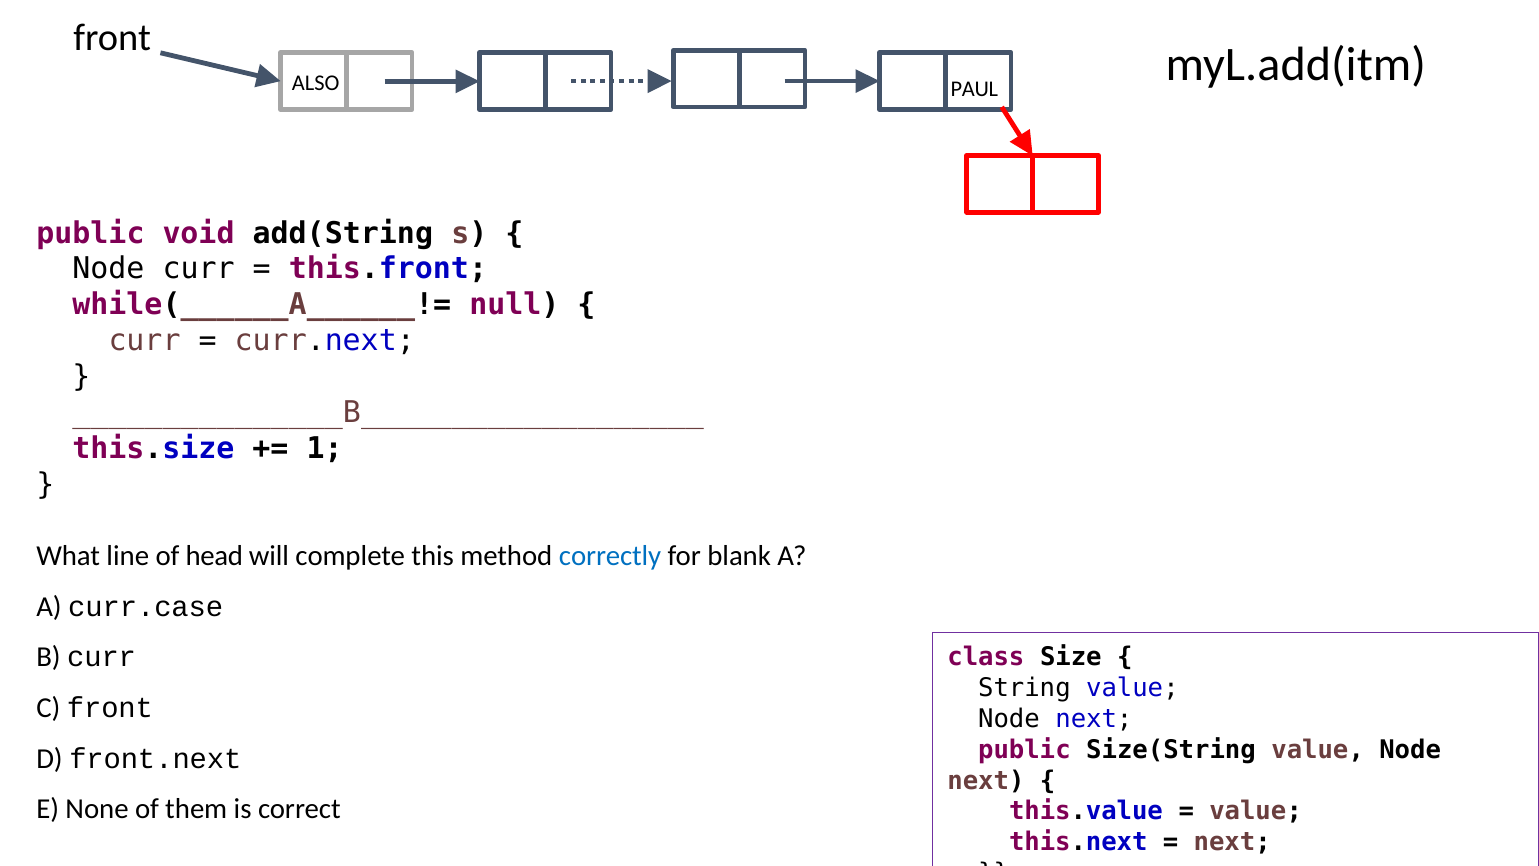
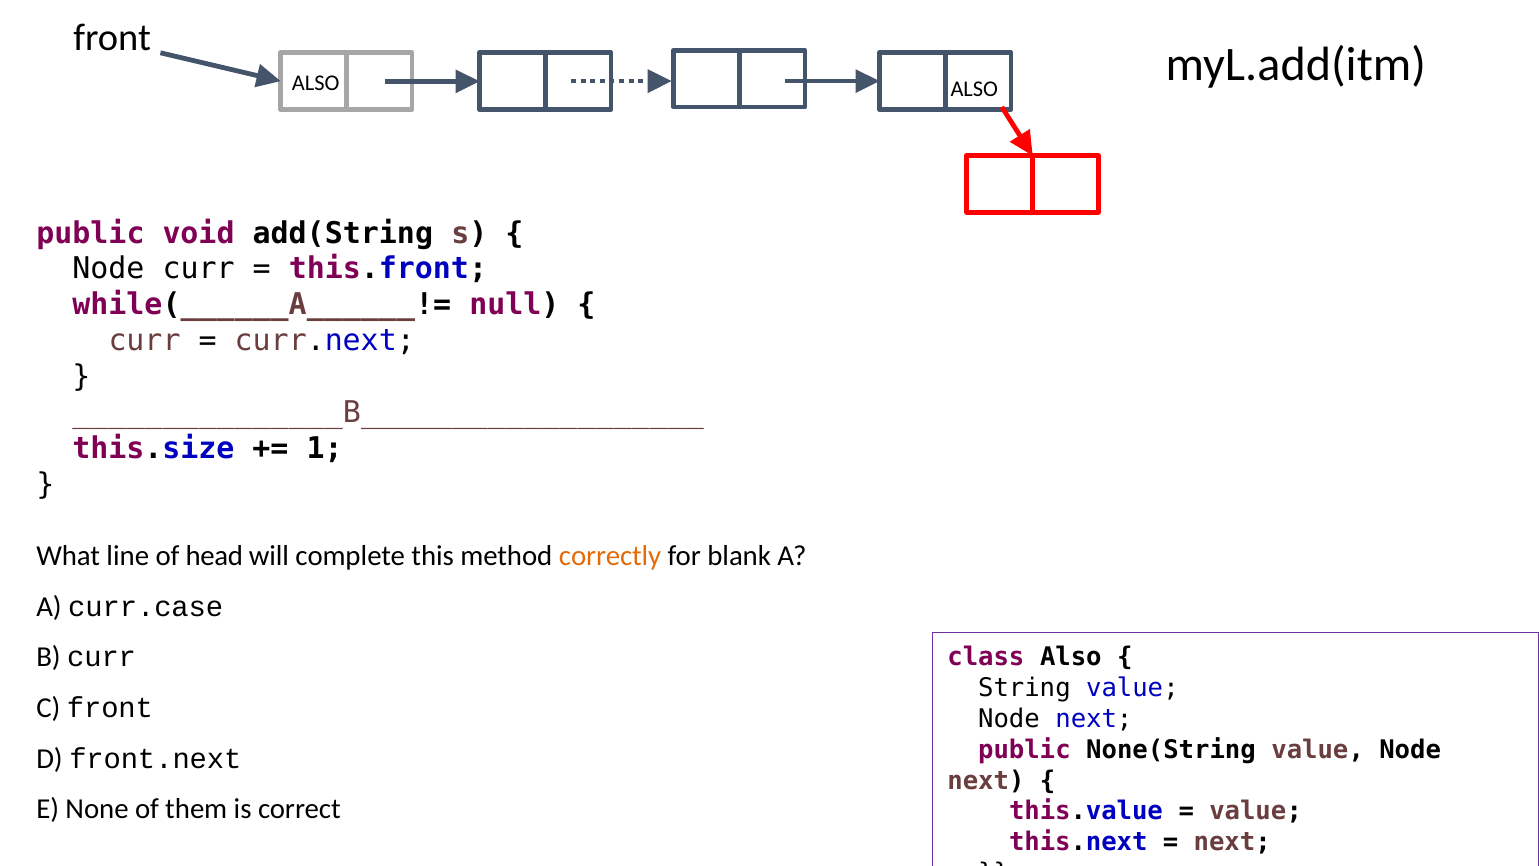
PAUL: PAUL -> ALSO (974, 90)
correctly colour: blue -> orange (610, 556)
class Size: Size -> Also (1071, 657)
Size(String: Size(String -> None(String (1171, 750)
